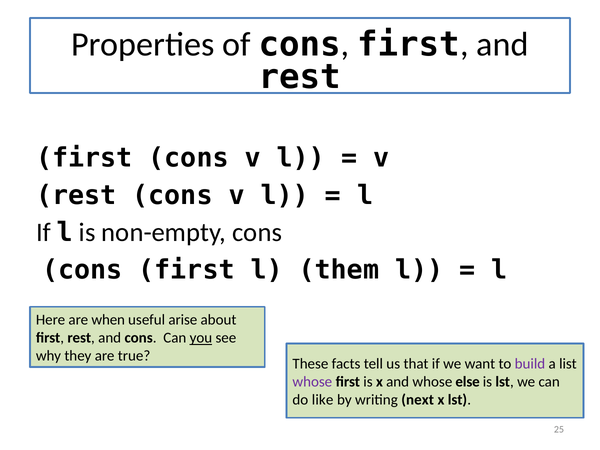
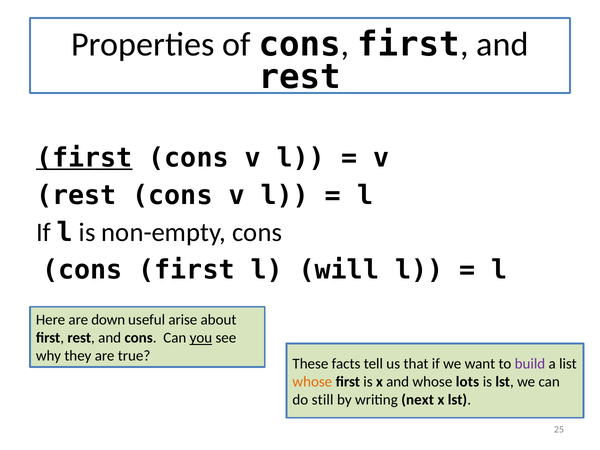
first underline: none -> present (84, 158)
them: them -> will (339, 270)
when: when -> down (108, 320)
whose colour: purple -> orange (312, 382)
else: else -> lots (467, 382)
like: like -> still (323, 400)
